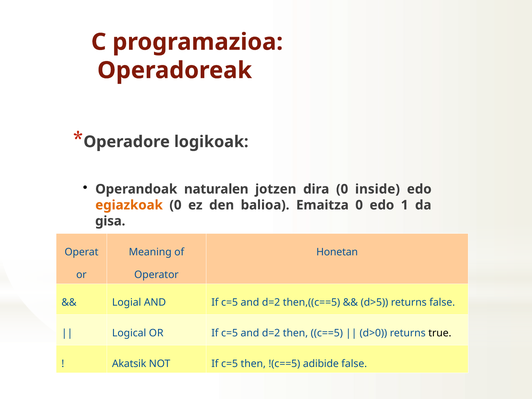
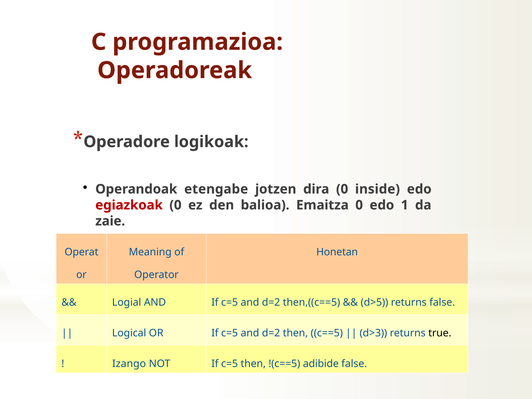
naturalen: naturalen -> etengabe (216, 189)
egiazkoak colour: orange -> red (129, 205)
gisa: gisa -> zaie (110, 221)
d>0: d>0 -> d>3 (373, 333)
Akatsik: Akatsik -> Izango (129, 364)
